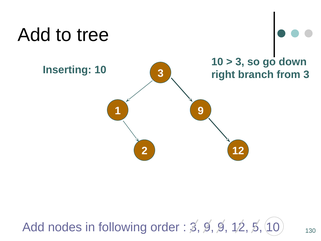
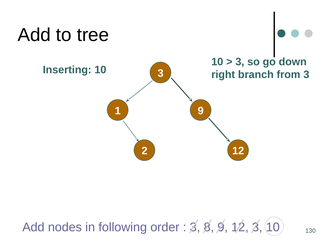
9: 9 -> 8 (209, 227)
12 5: 5 -> 3 (257, 227)
